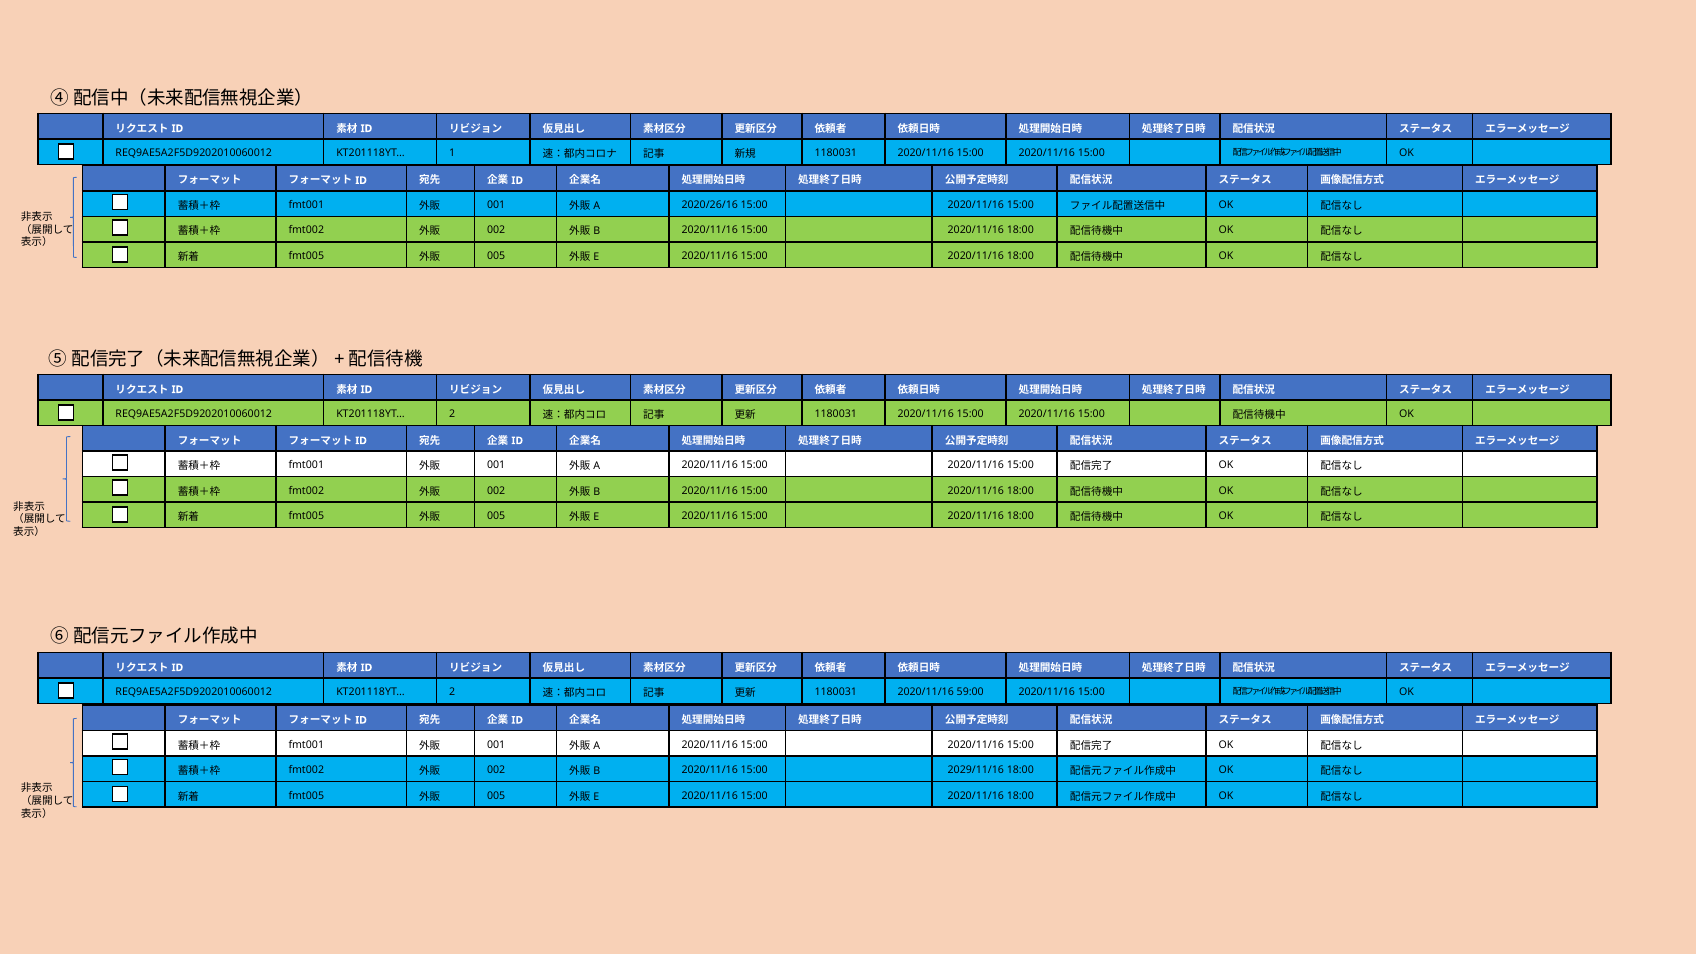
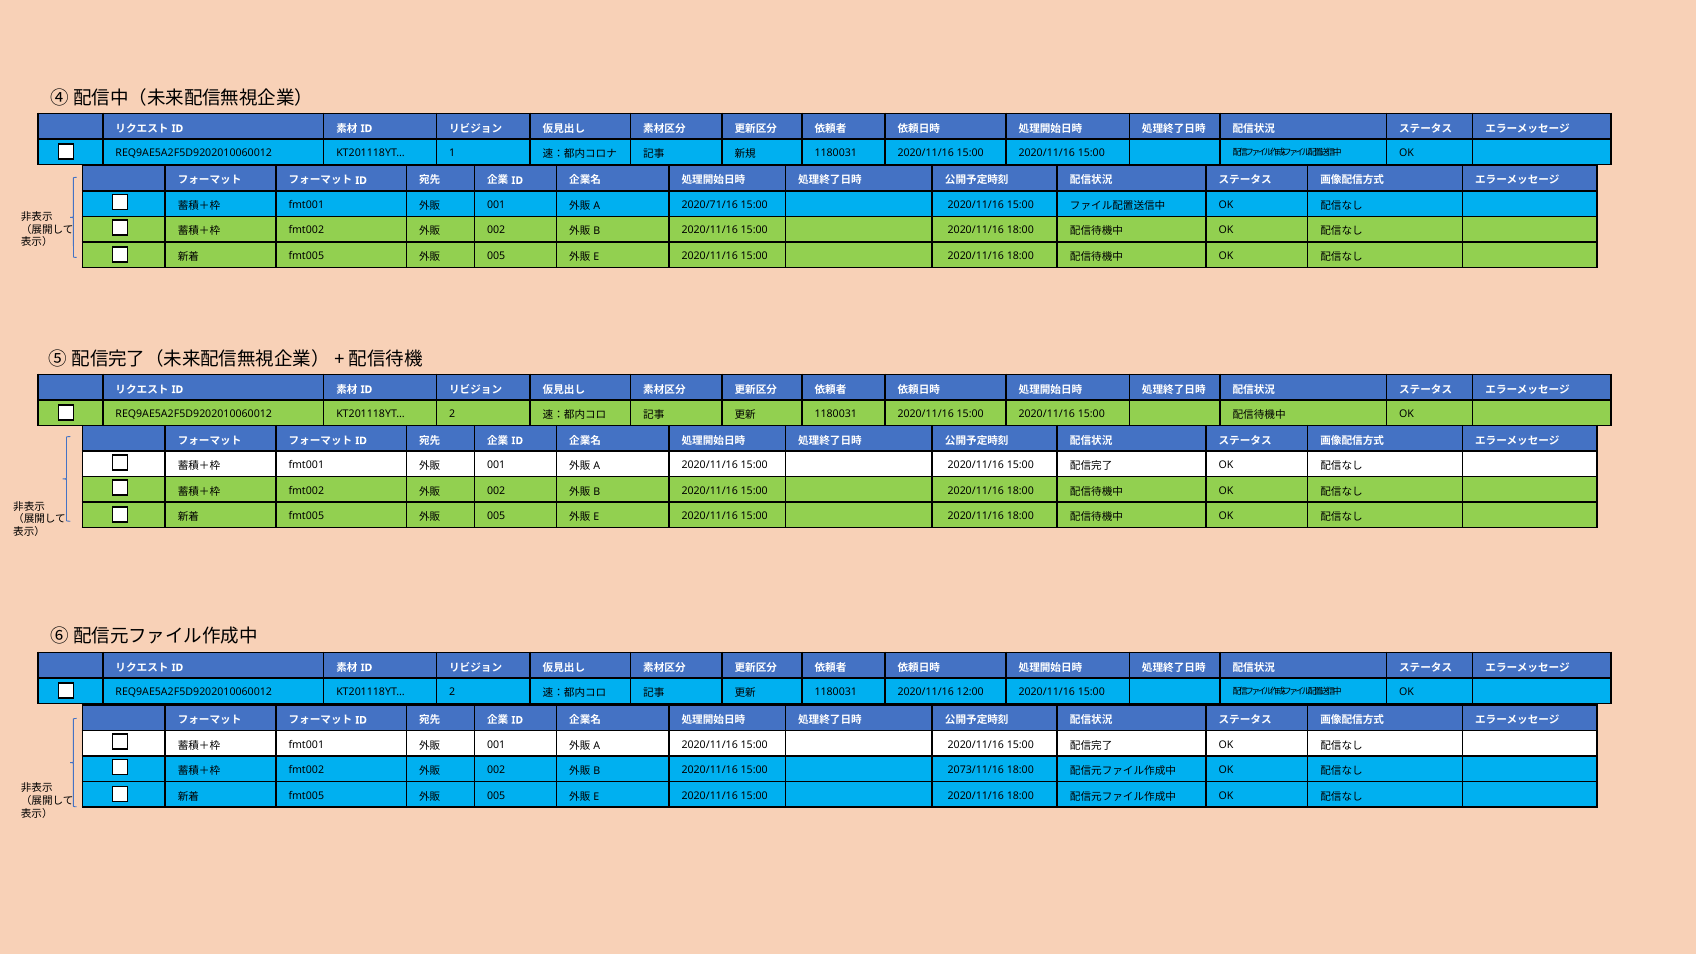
2020/26/16: 2020/26/16 -> 2020/71/16 (710, 205)
59:00: 59:00 -> 12:00 (970, 692)
2029/11/16: 2029/11/16 -> 2073/11/16 (976, 770)
